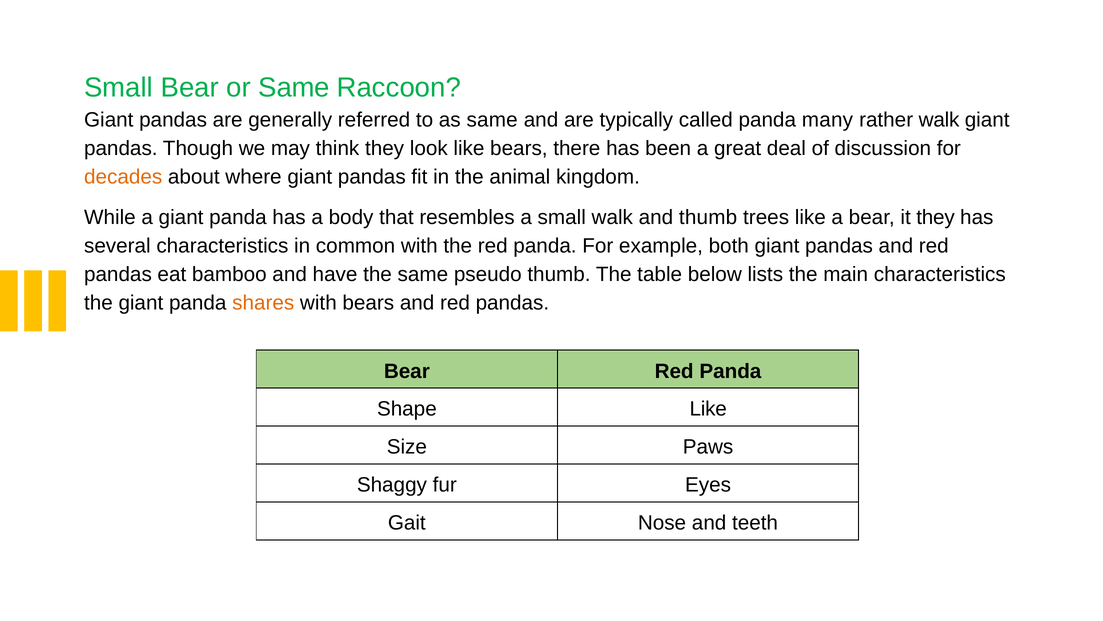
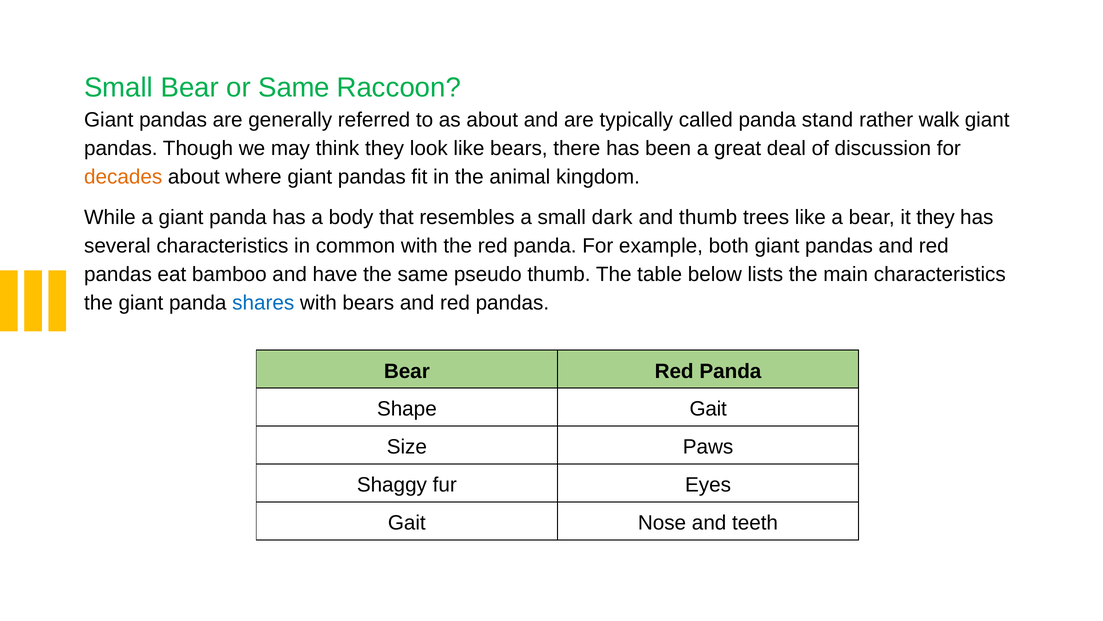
as same: same -> about (492, 120)
many: many -> stand (827, 120)
small walk: walk -> dark (612, 217)
shares colour: orange -> blue (263, 303)
Shape Like: Like -> Gait (708, 409)
